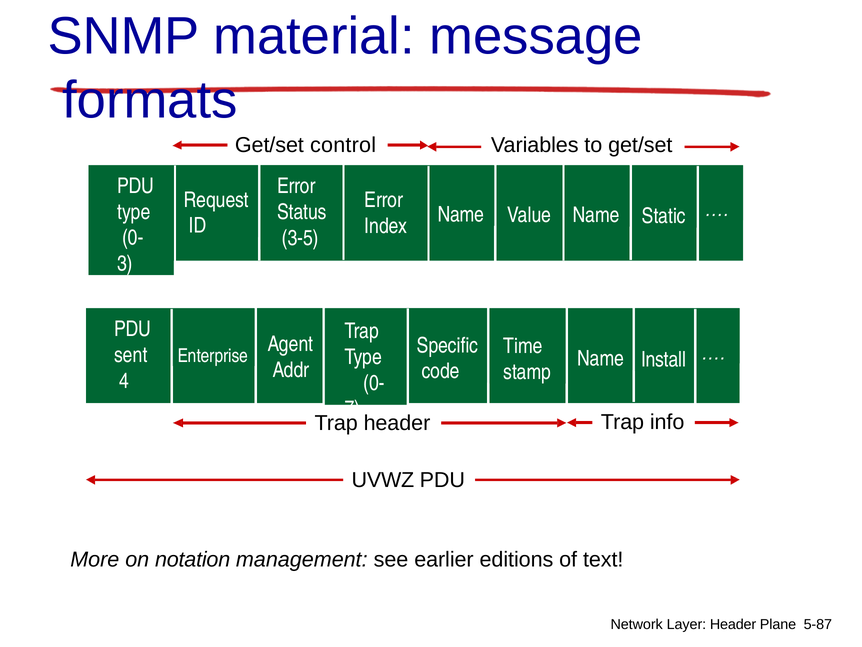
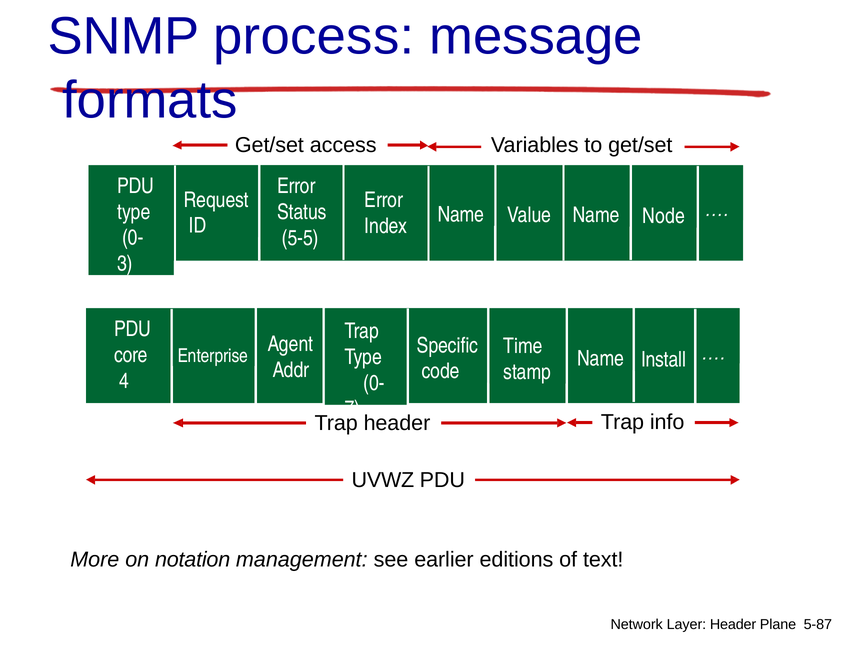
material: material -> process (314, 36)
control: control -> access (343, 145)
Static: Static -> Node (664, 216)
3-5: 3-5 -> 5-5 (300, 238)
sent: sent -> core (131, 355)
